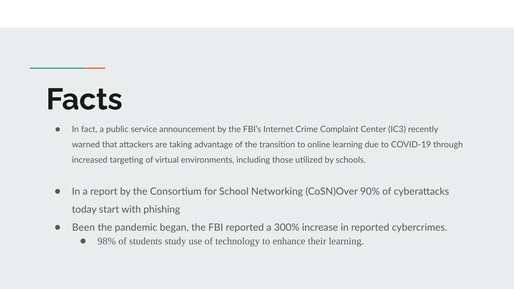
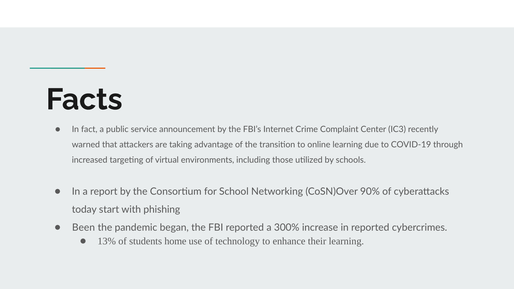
98%: 98% -> 13% (107, 241)
study: study -> home (175, 241)
